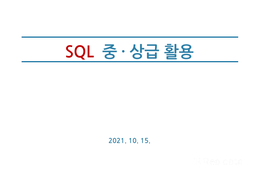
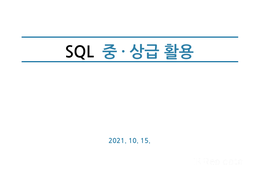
SQL colour: red -> black (80, 52)
